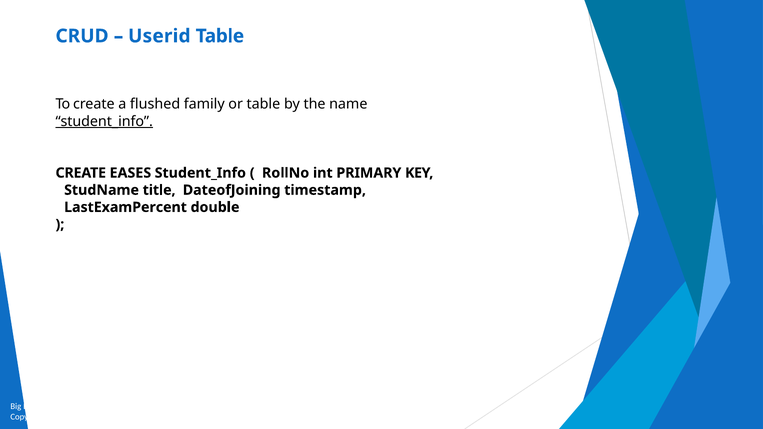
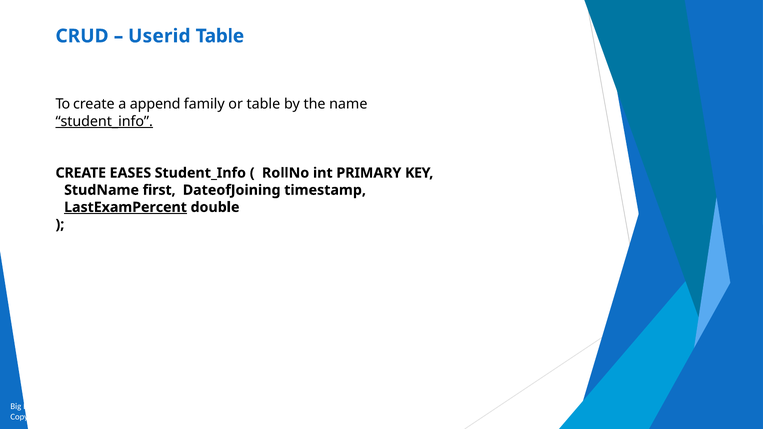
flushed: flushed -> append (155, 104)
title: title -> first (159, 190)
LastExamPercent underline: none -> present (126, 207)
